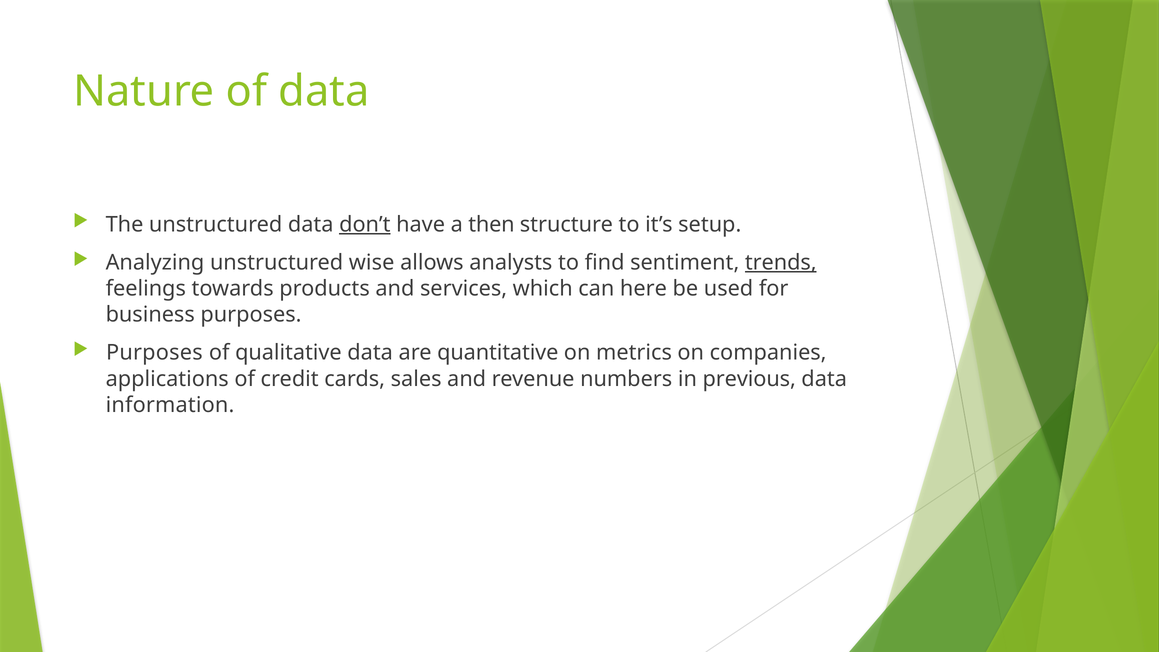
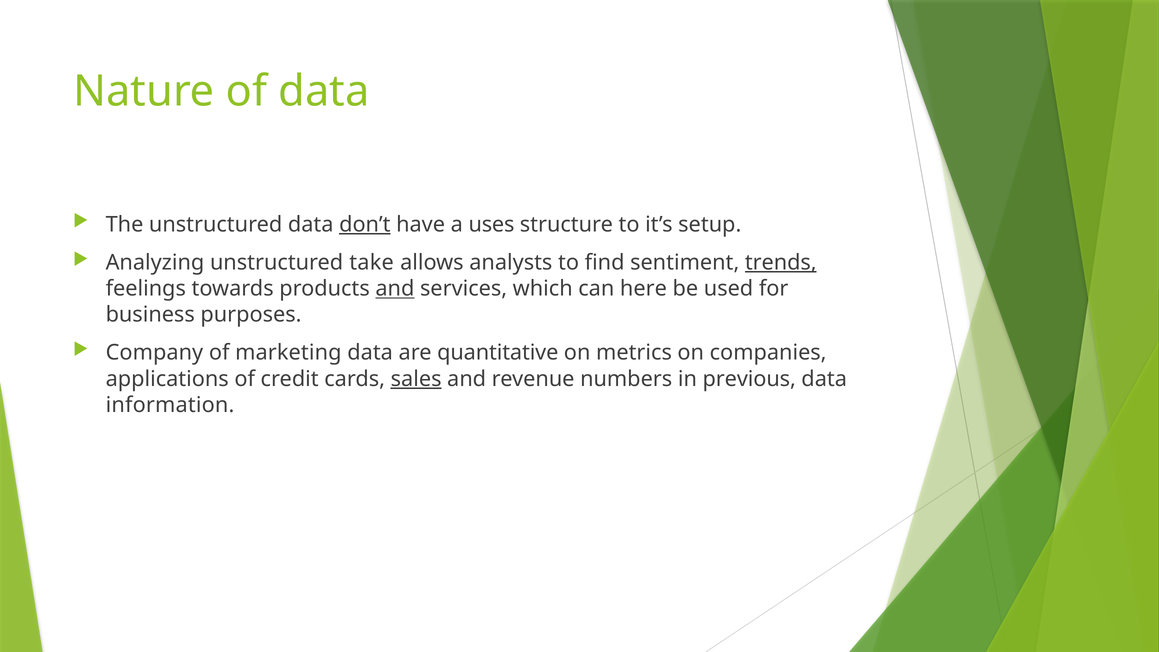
then: then -> uses (491, 224)
wise: wise -> take (372, 262)
and underline: none -> present (395, 289)
Purposes: Purposes -> Company (154, 353)
qualitative: qualitative -> marketing (288, 353)
sales underline: none -> present (416, 379)
